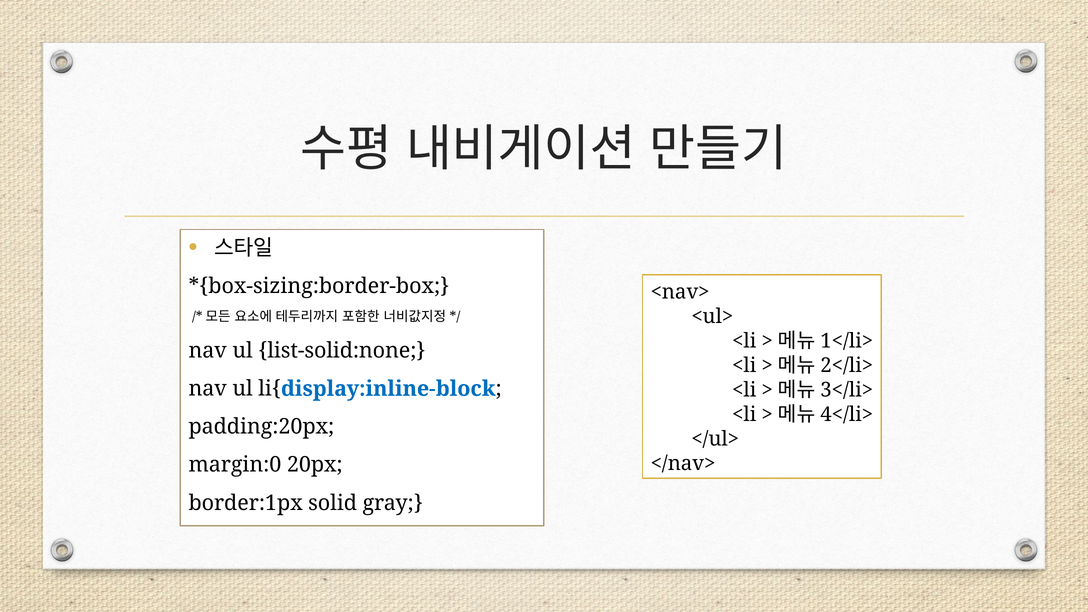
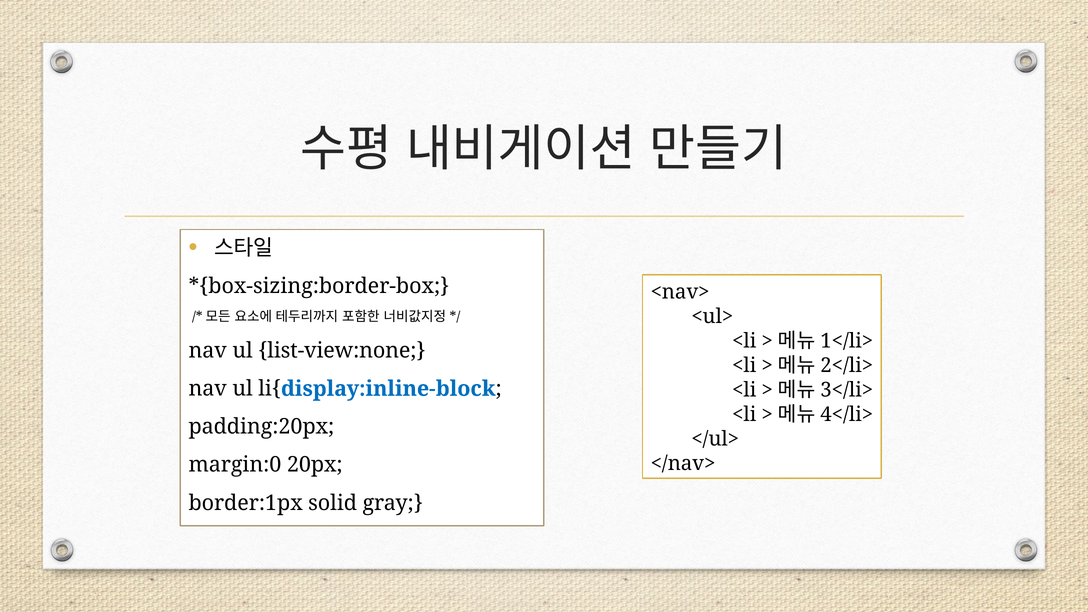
list-solid:none: list-solid:none -> list-view:none (342, 351)
